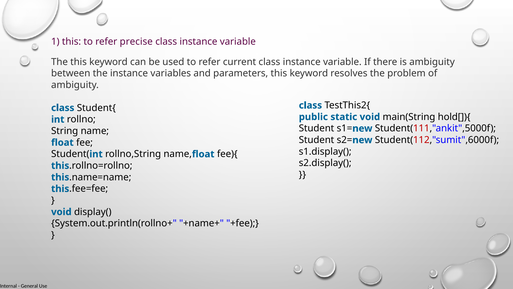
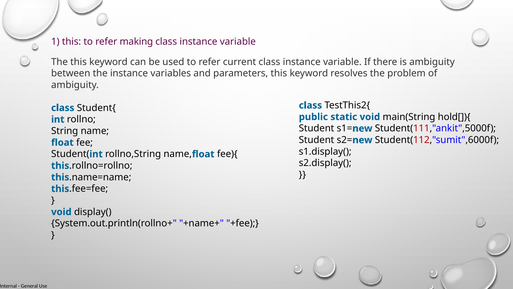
precise: precise -> making (136, 42)
